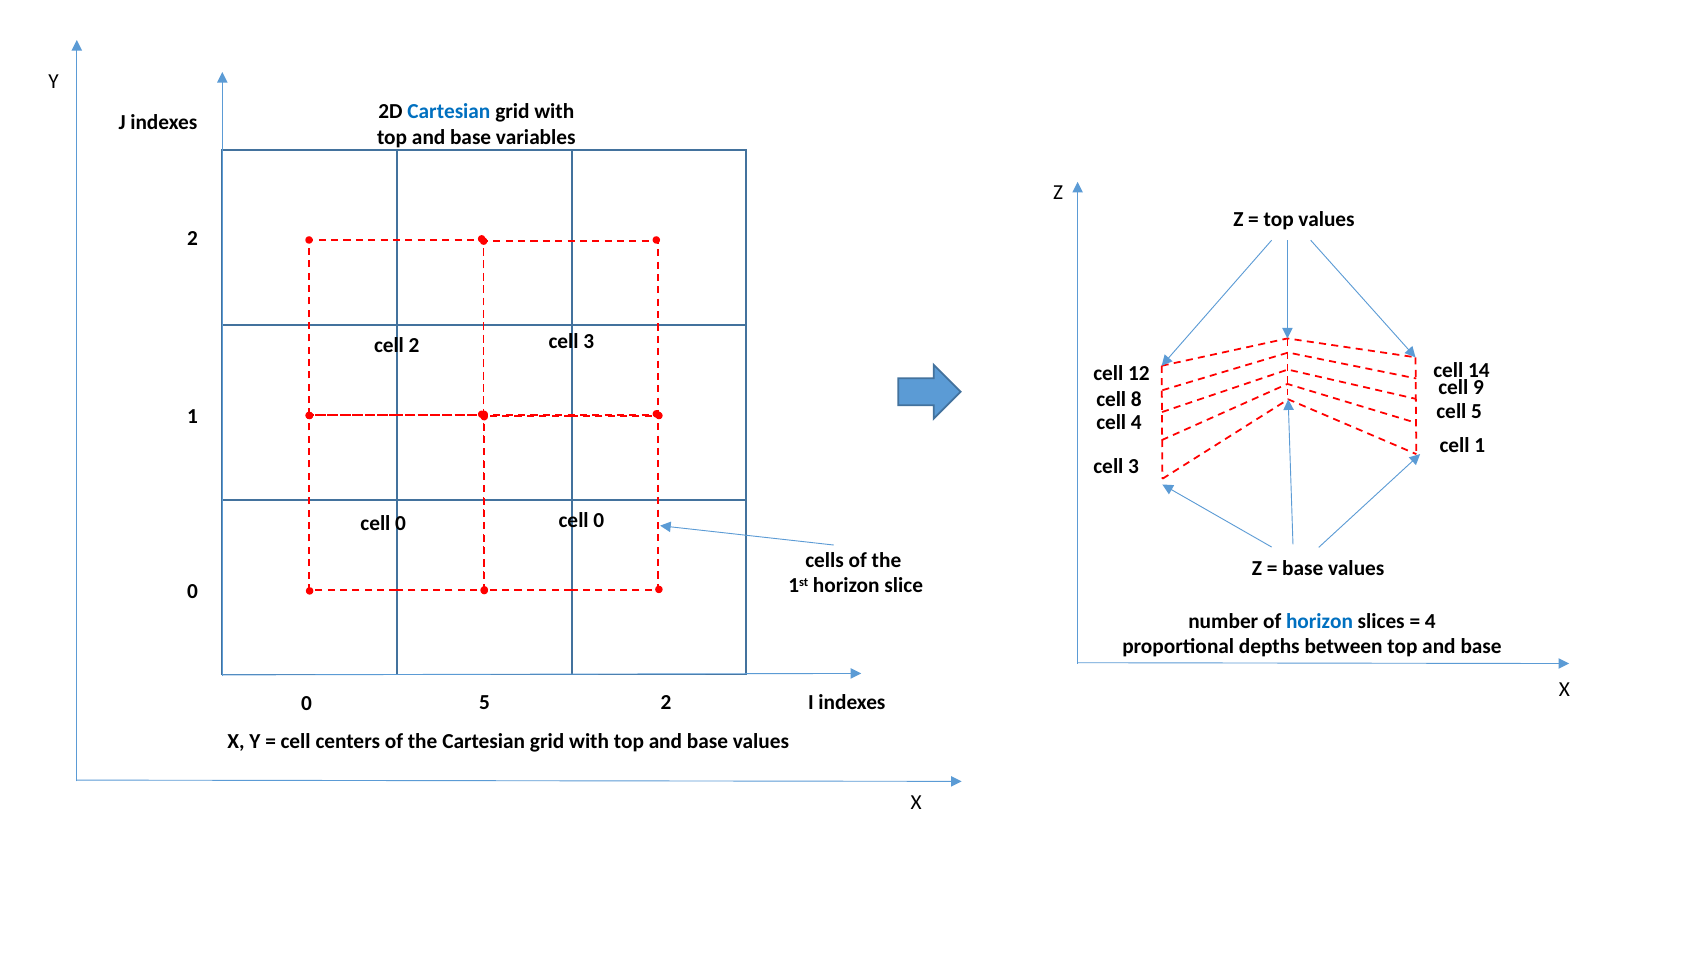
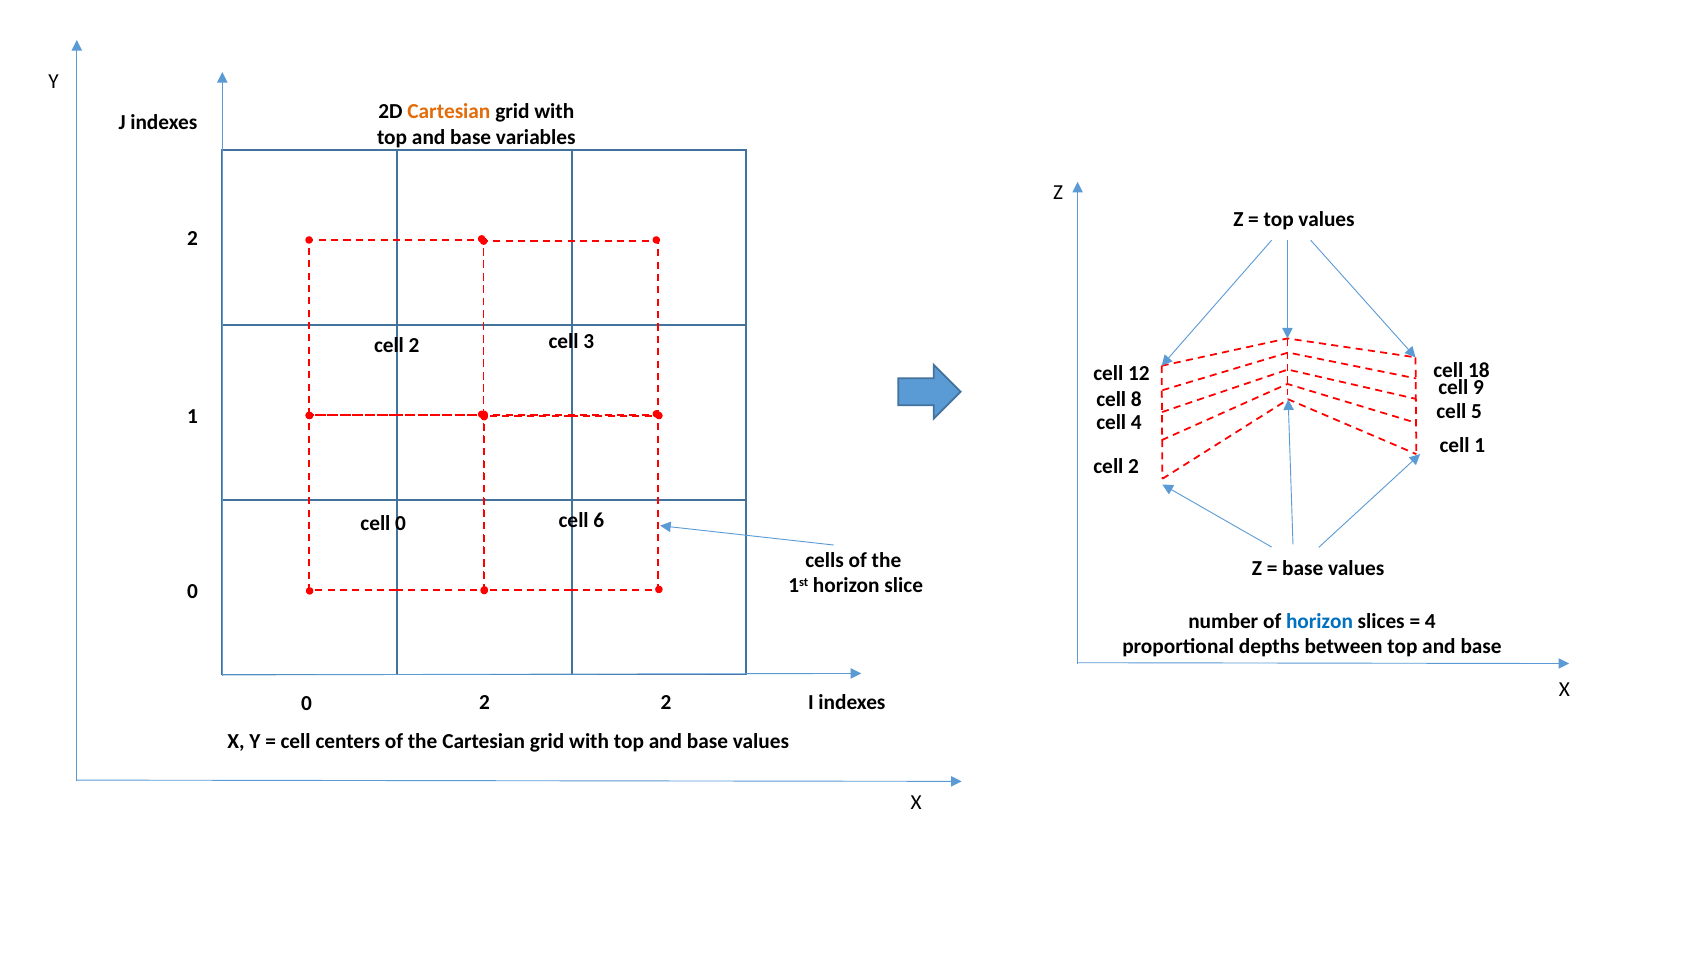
Cartesian colour: blue -> orange (449, 112)
14: 14 -> 18 (1479, 370)
3: 3 -> 2 (1134, 466)
0: 0 -> 6 (599, 520)
0 5: 5 -> 2 (485, 703)
